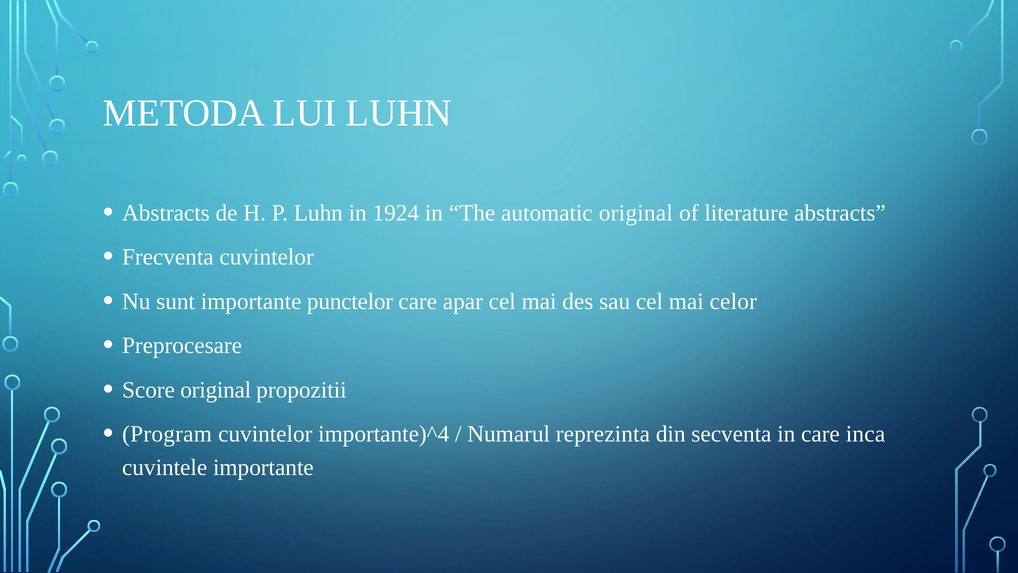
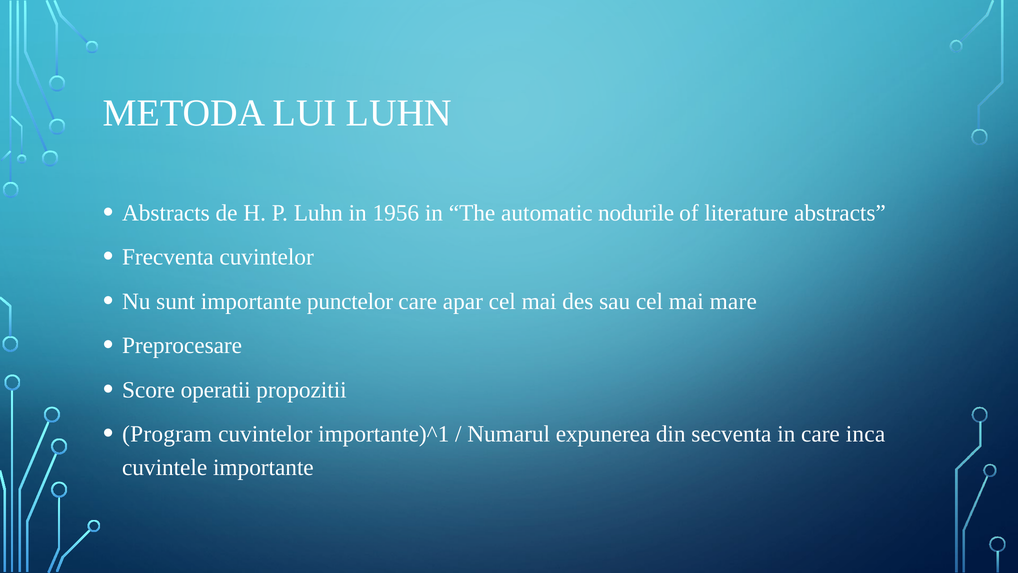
1924: 1924 -> 1956 (396, 213)
automatic original: original -> nodurile (636, 213)
celor: celor -> mare (733, 301)
Score original: original -> operatii (216, 390)
importante)^4: importante)^4 -> importante)^1 (384, 434)
reprezinta: reprezinta -> expunerea (603, 434)
